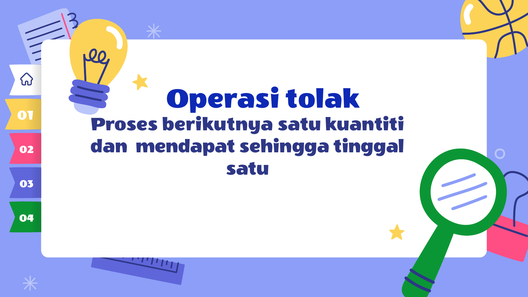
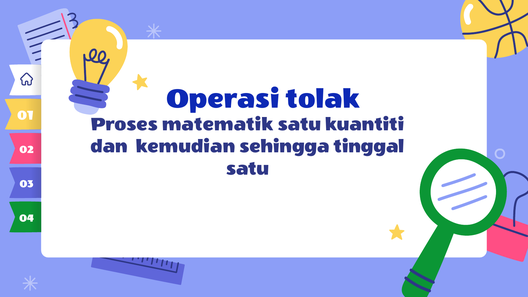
berikutnya: berikutnya -> matematik (218, 124)
mendapat: mendapat -> kemudian (185, 146)
